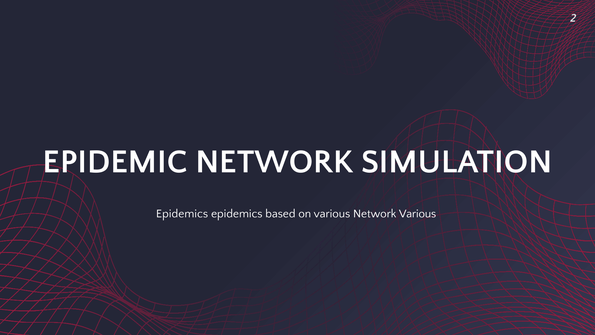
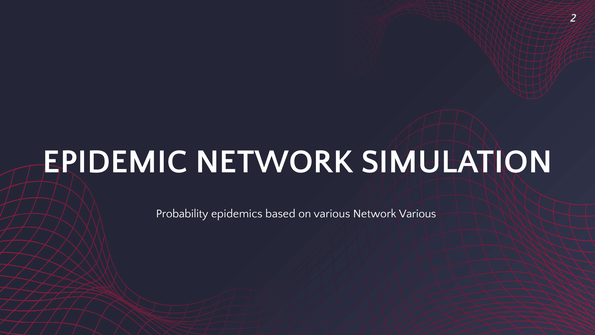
Epidemics: Epidemics -> Probability (182, 213)
